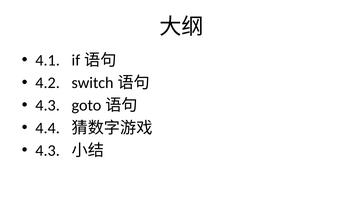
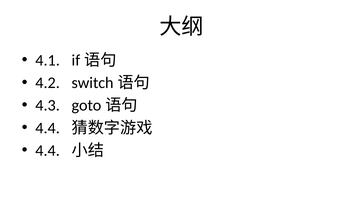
4.3: 4.3 -> 4.4 (48, 151)
